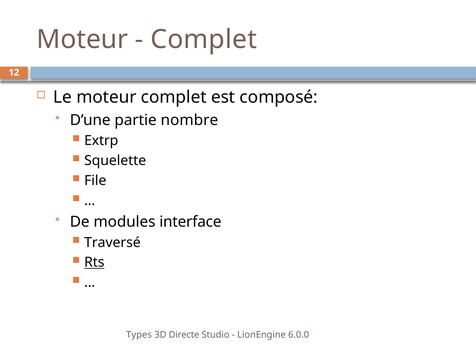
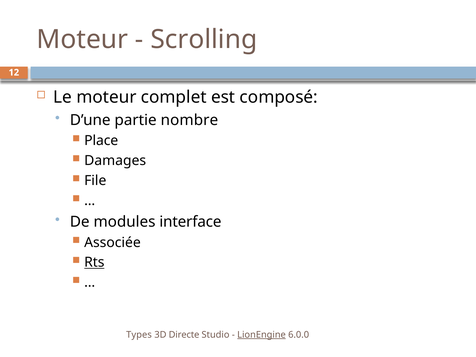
Complet: Complet -> Scrolling (204, 40)
Extrp: Extrp -> Place (101, 141)
Squelette: Squelette -> Damages (115, 161)
Traversé: Traversé -> Associée (112, 242)
LionEngine underline: none -> present (262, 335)
